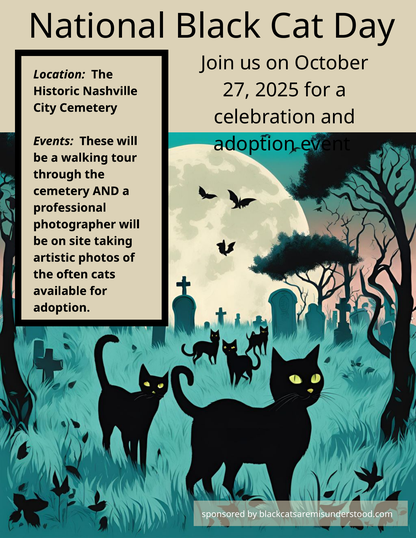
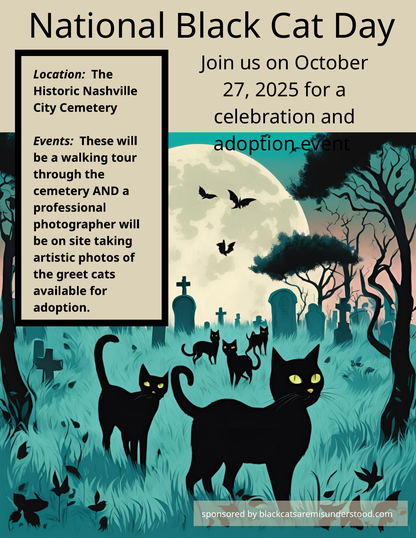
often: often -> greet (72, 275)
